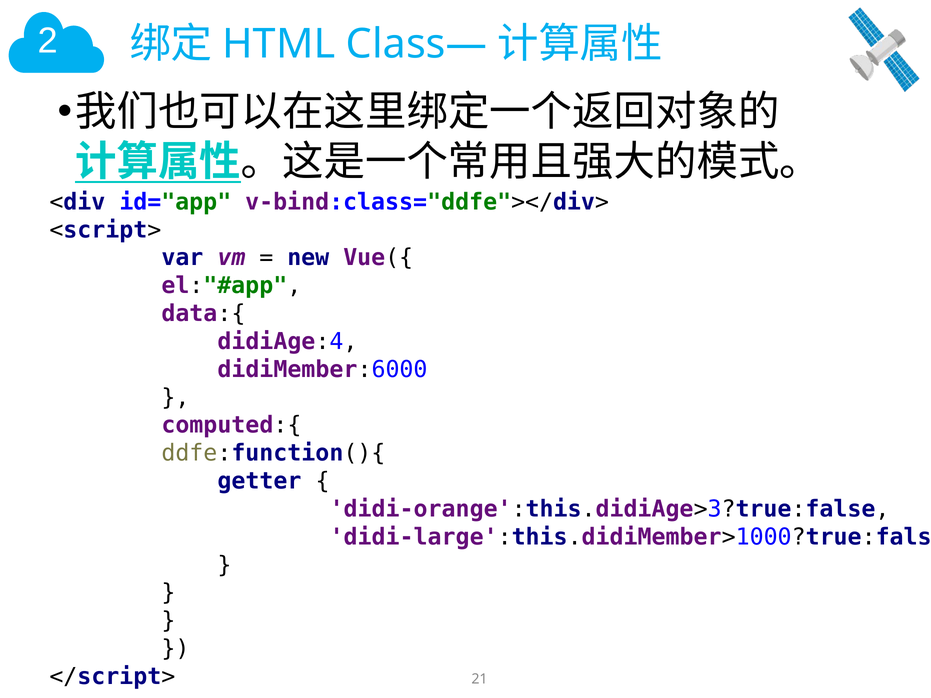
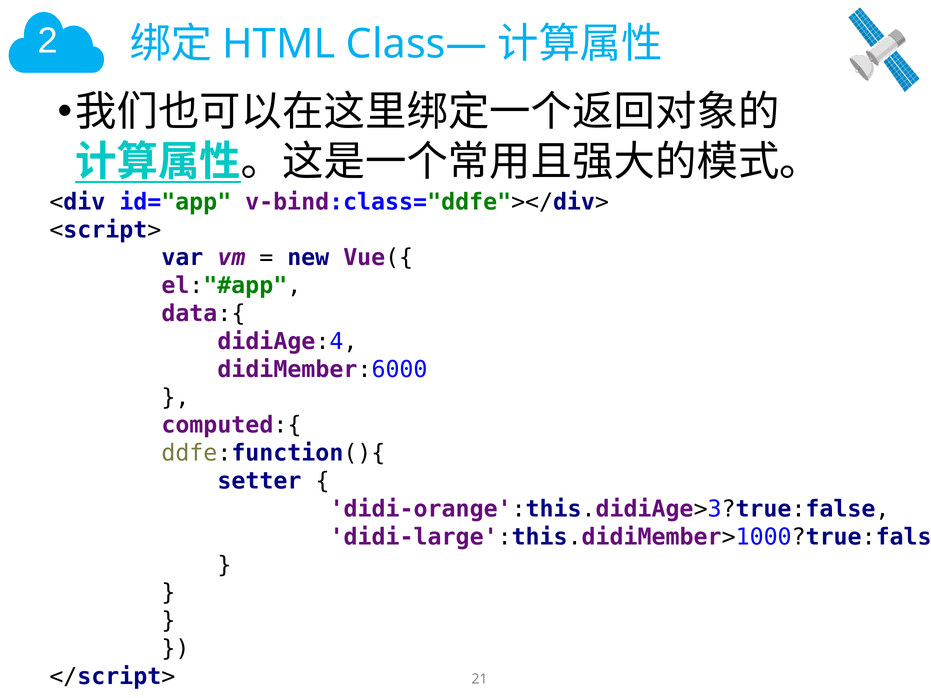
getter: getter -> setter (259, 481)
